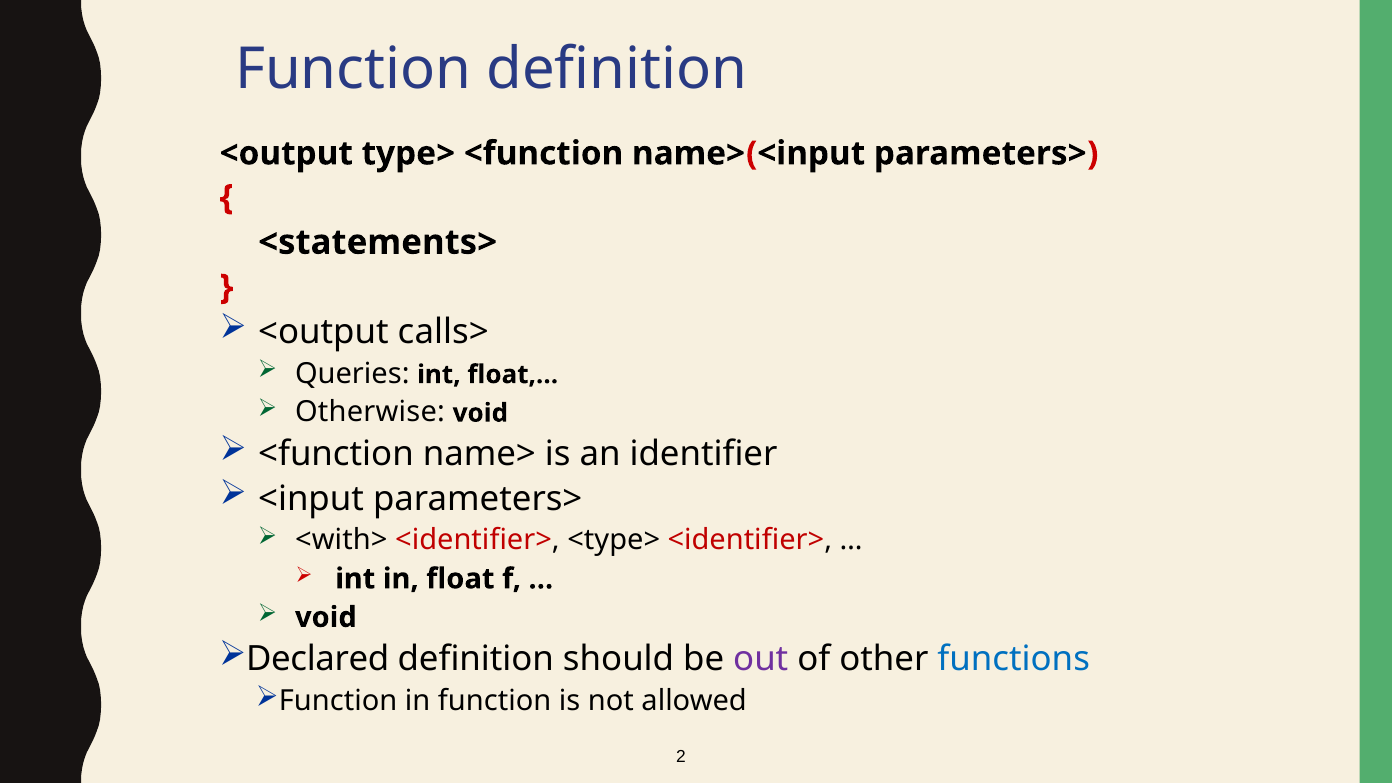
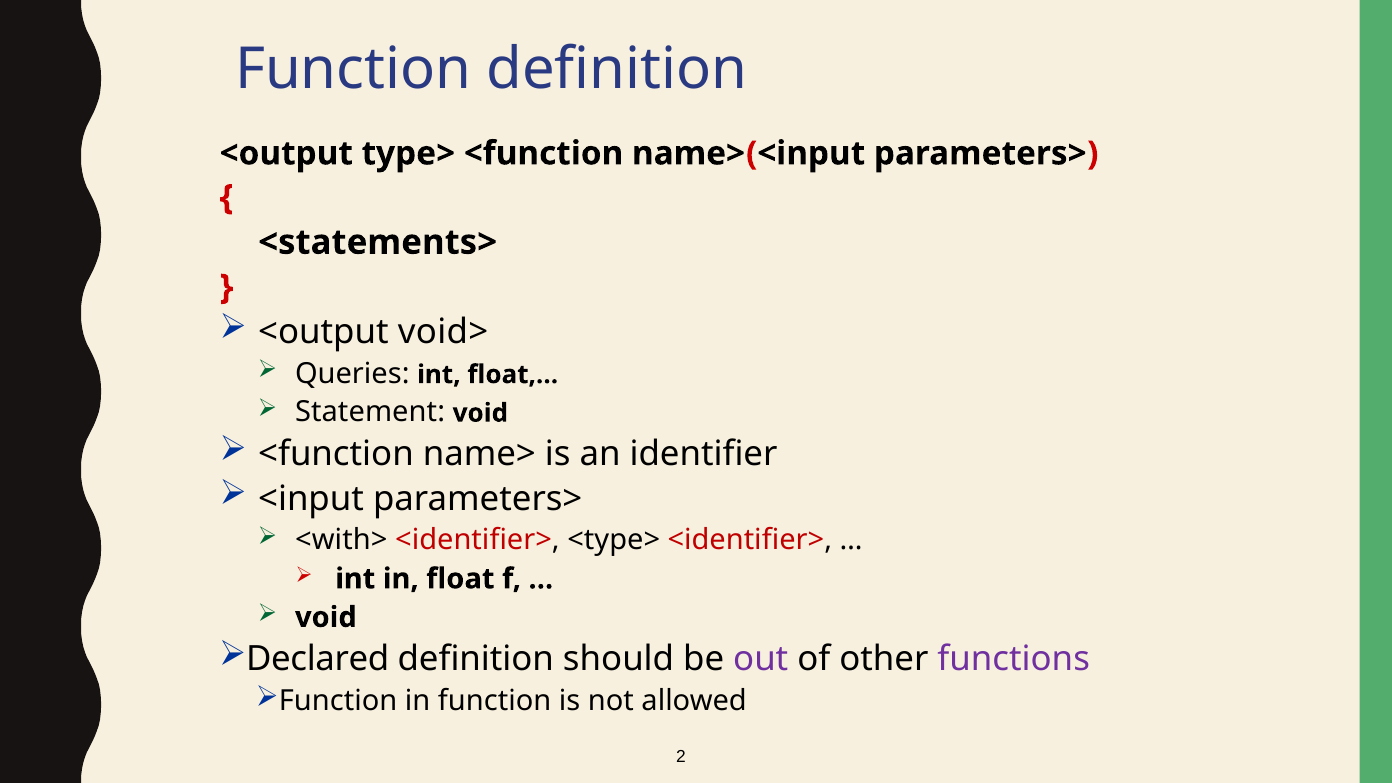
calls>: calls> -> void> (443, 332)
Otherwise: Otherwise -> Statement (370, 412)
functions colour: blue -> purple (1014, 659)
